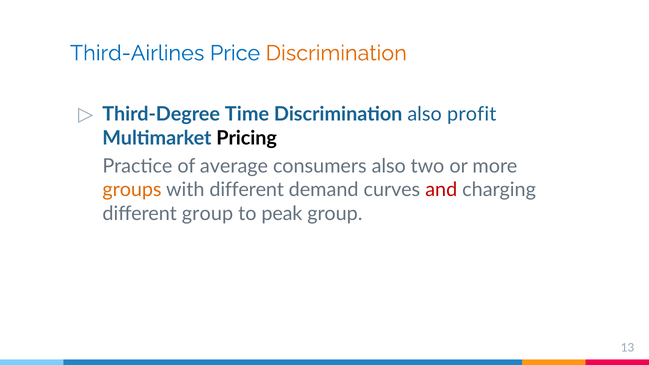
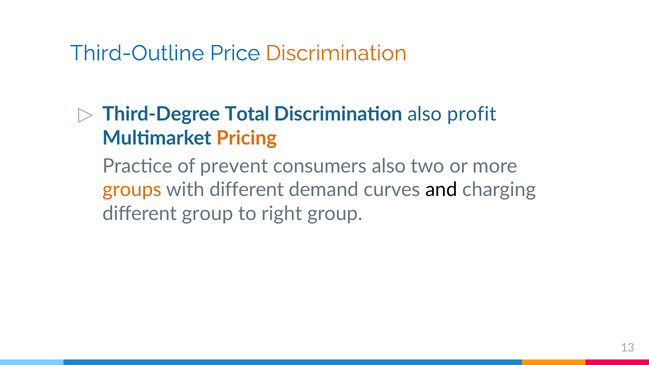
Third-Airlines: Third-Airlines -> Third-Outline (137, 53)
Time: Time -> Total (247, 114)
Pricing colour: black -> orange (247, 138)
average: average -> prevent (234, 166)
and colour: red -> black (441, 190)
peak: peak -> right (282, 214)
